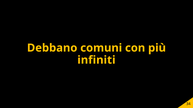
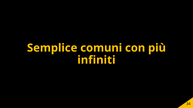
Debbano: Debbano -> Semplice (52, 48)
